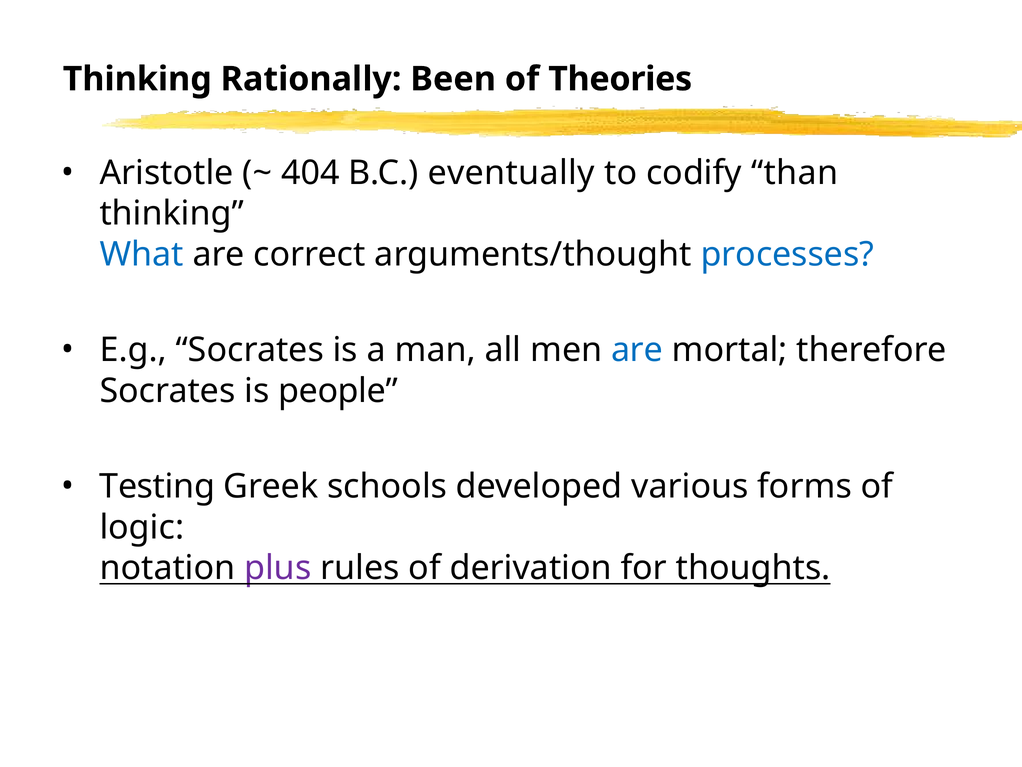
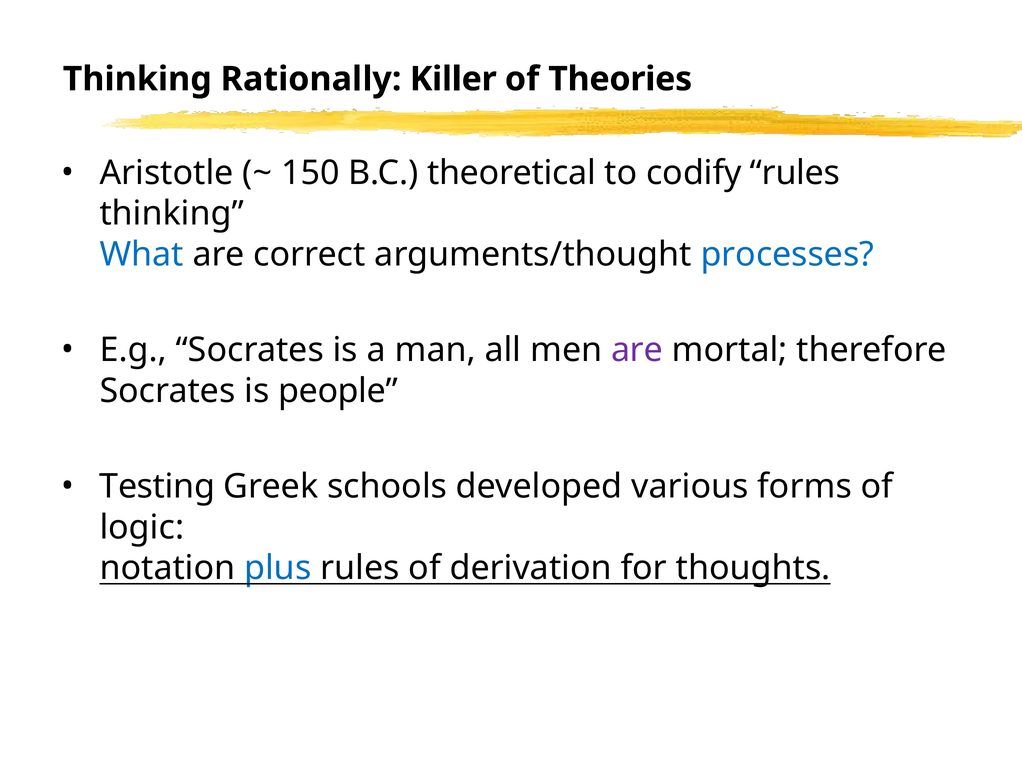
Been: Been -> Killer (453, 79)
404: 404 -> 150 (310, 173)
eventually: eventually -> theoretical (512, 173)
codify than: than -> rules (795, 173)
are colour: blue -> purple (637, 350)
plus colour: purple -> blue (278, 568)
